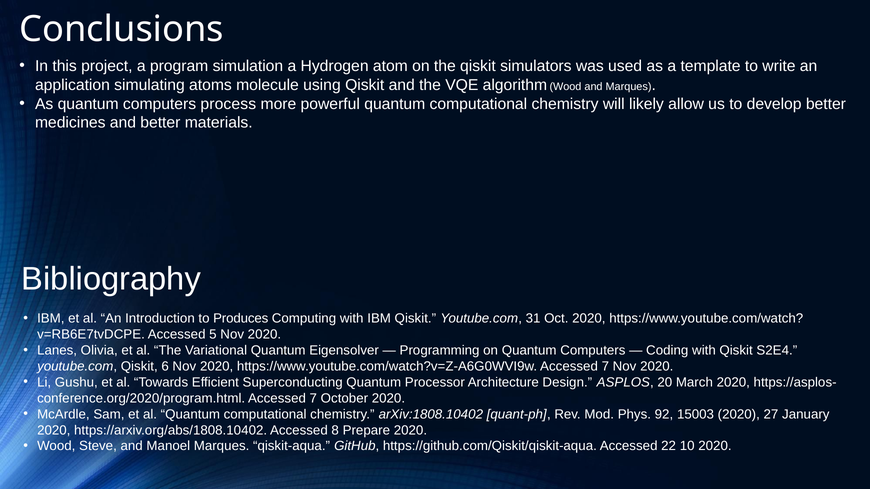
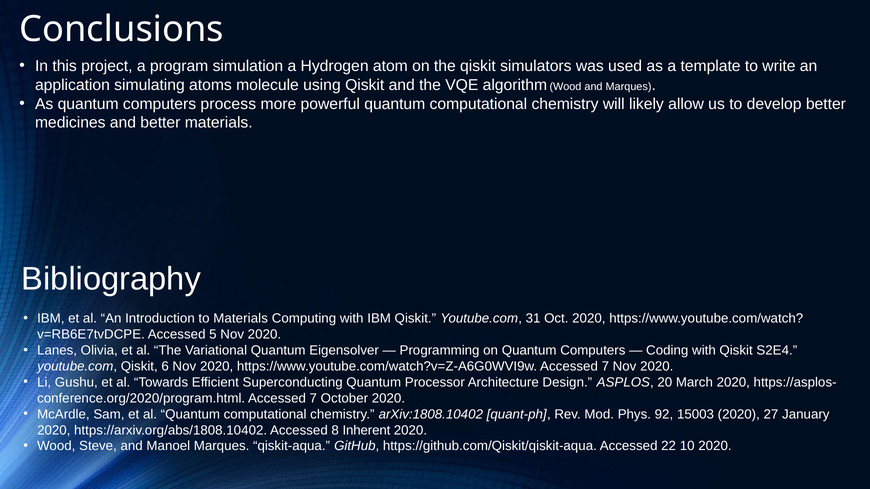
to Produces: Produces -> Materials (241, 319)
Prepare: Prepare -> Inherent (366, 430)
